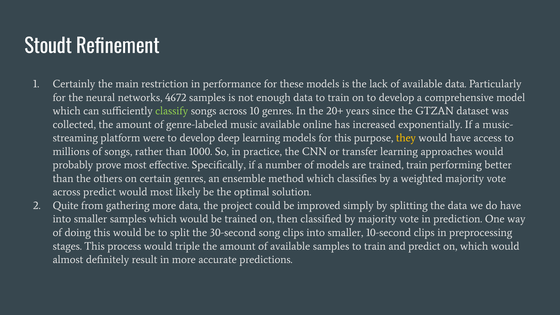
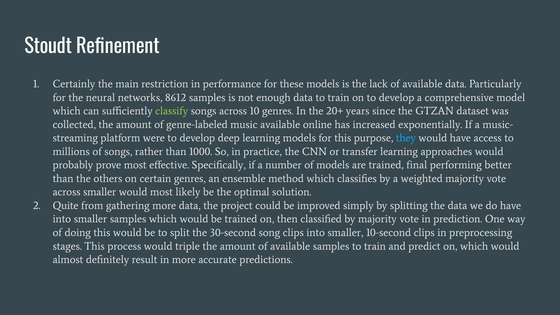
4672: 4672 -> 8612 (176, 97)
they colour: yellow -> light blue (406, 138)
trained train: train -> final (417, 165)
across predict: predict -> smaller (100, 192)
